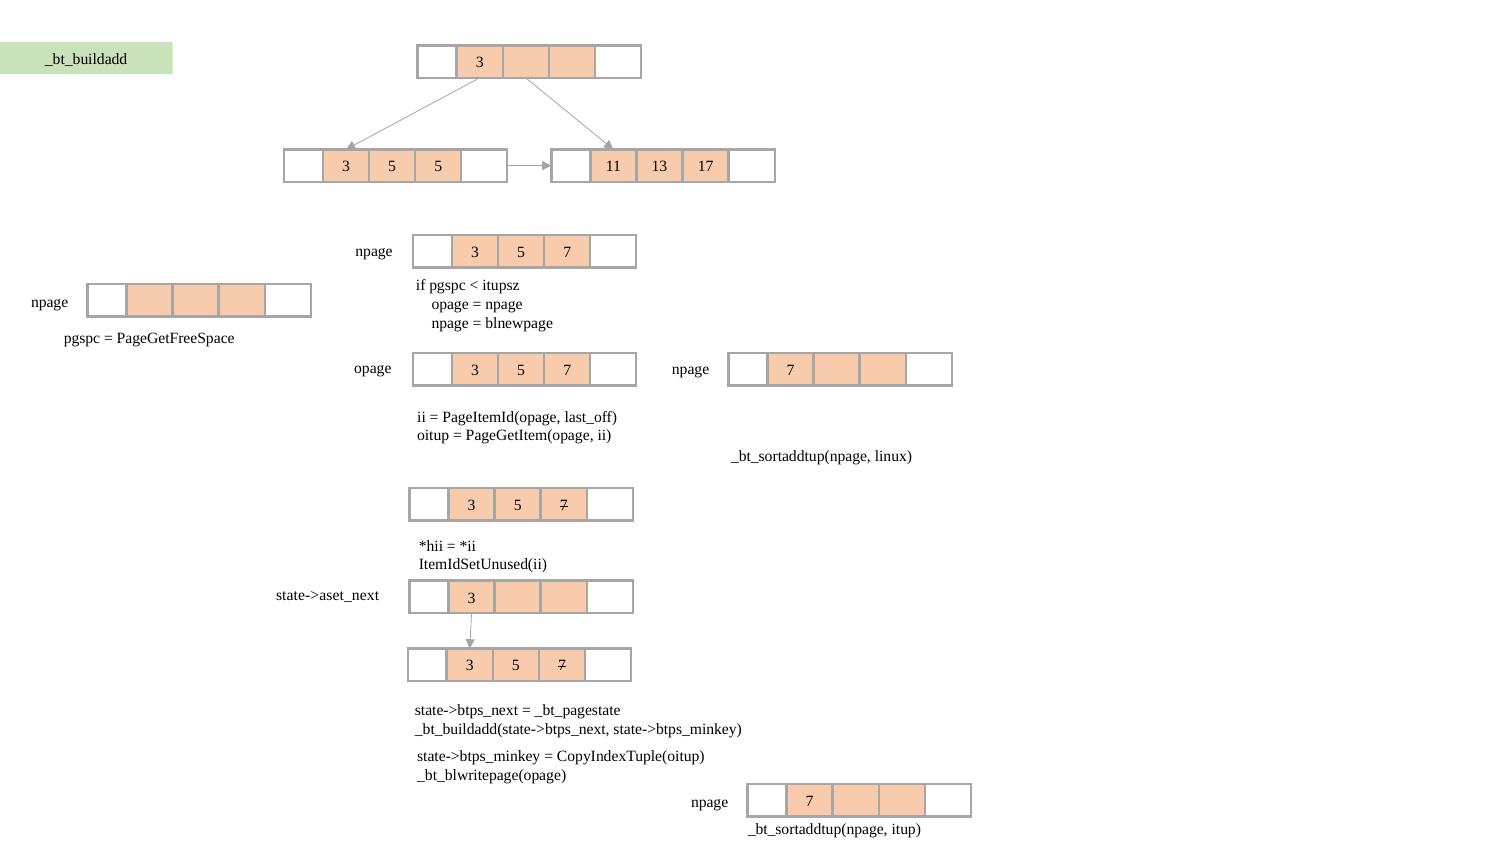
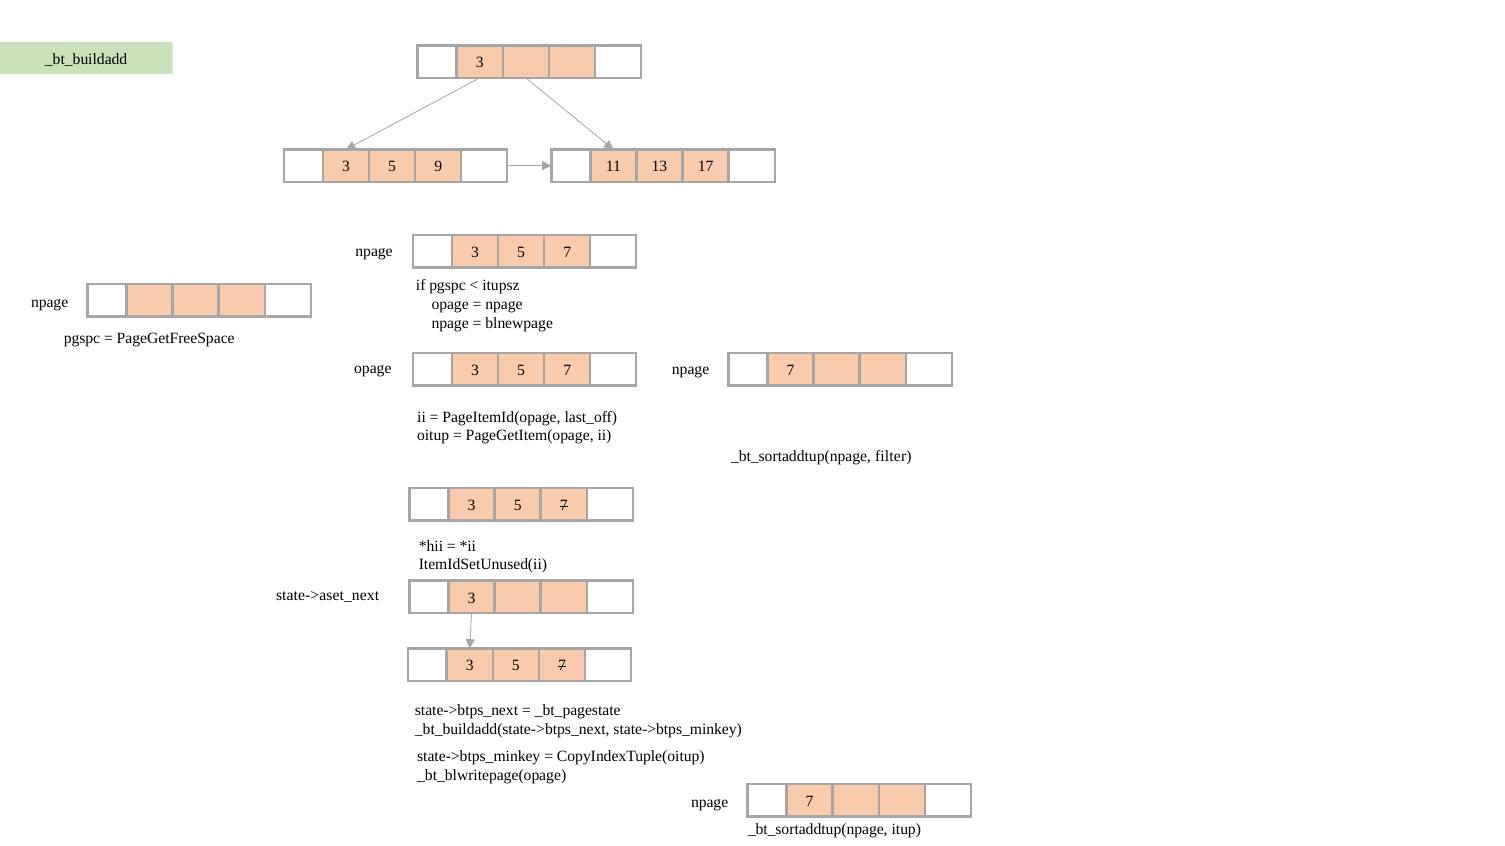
5 5: 5 -> 9 (438, 167)
linux: linux -> filter (893, 457)
